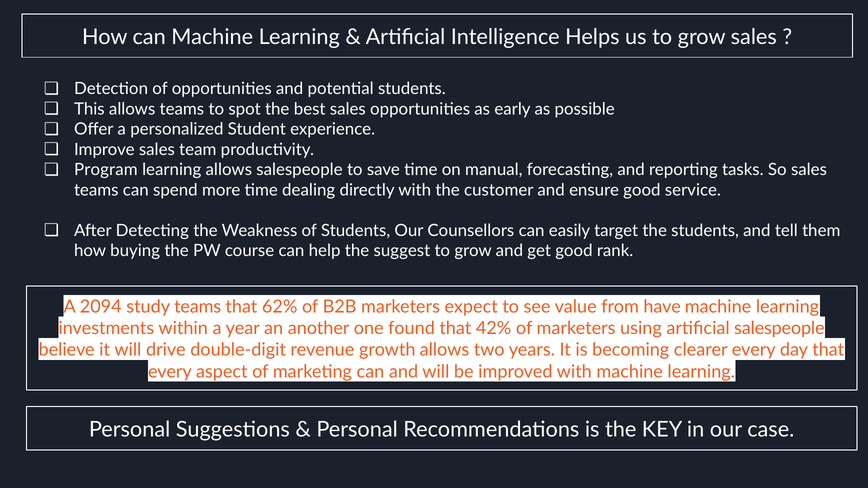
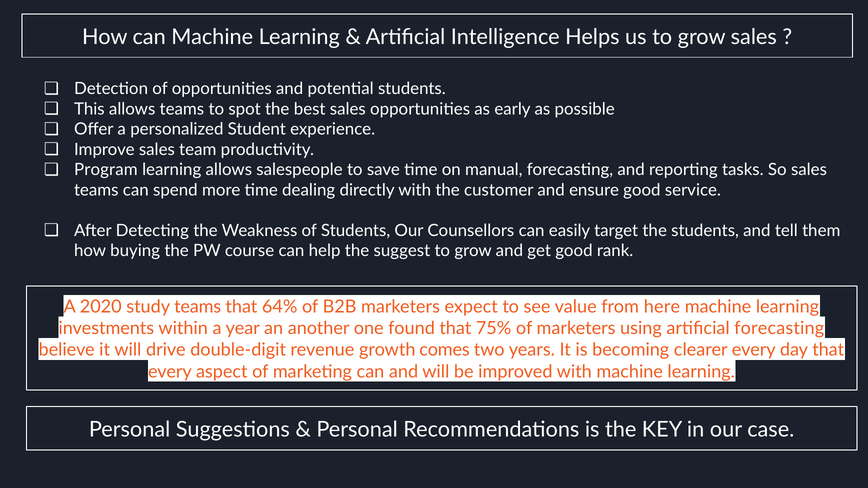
2094: 2094 -> 2020 (101, 307)
62%: 62% -> 64% (280, 307)
have: have -> here (662, 307)
42%: 42% -> 75% (494, 328)
artificial salespeople: salespeople -> forecasting (779, 328)
growth allows: allows -> comes (445, 350)
